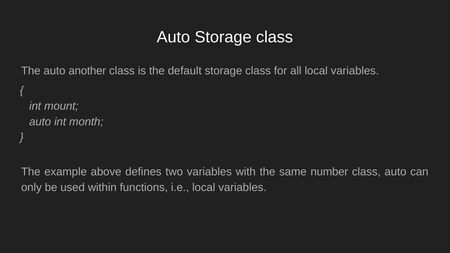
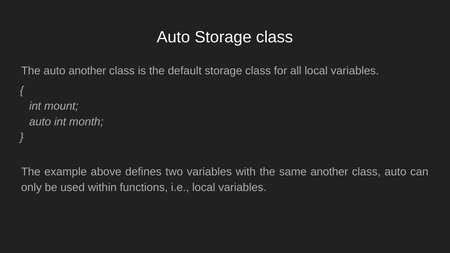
same number: number -> another (329, 172)
